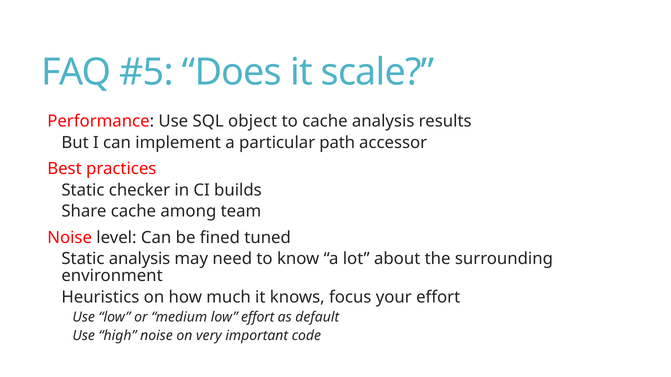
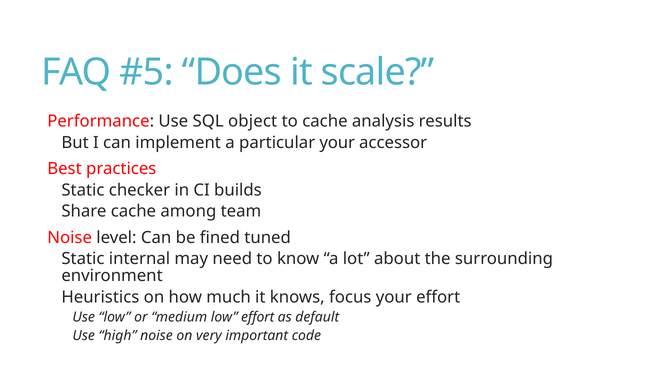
particular path: path -> your (337, 143)
Static analysis: analysis -> internal (139, 259)
